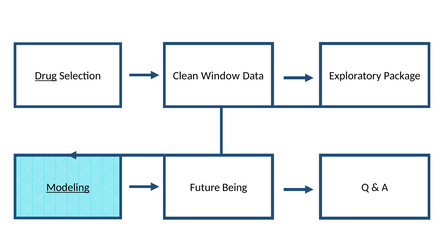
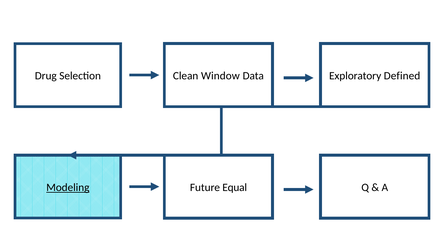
Drug underline: present -> none (46, 76)
Package: Package -> Defined (402, 76)
Being: Being -> Equal (235, 187)
